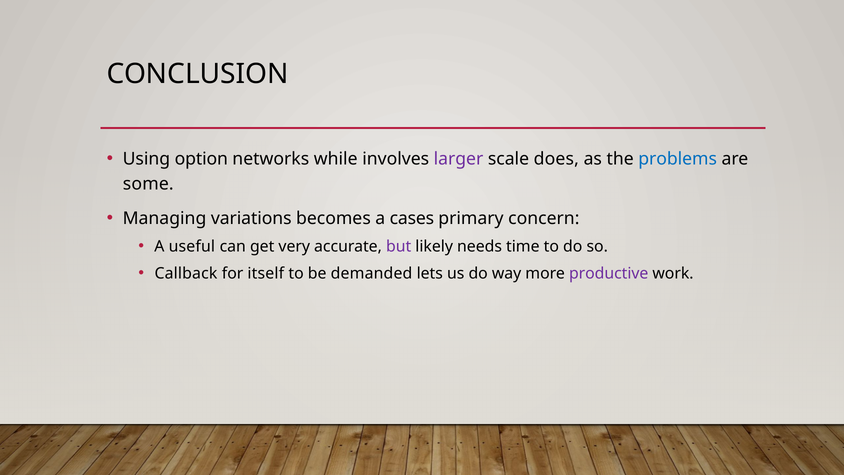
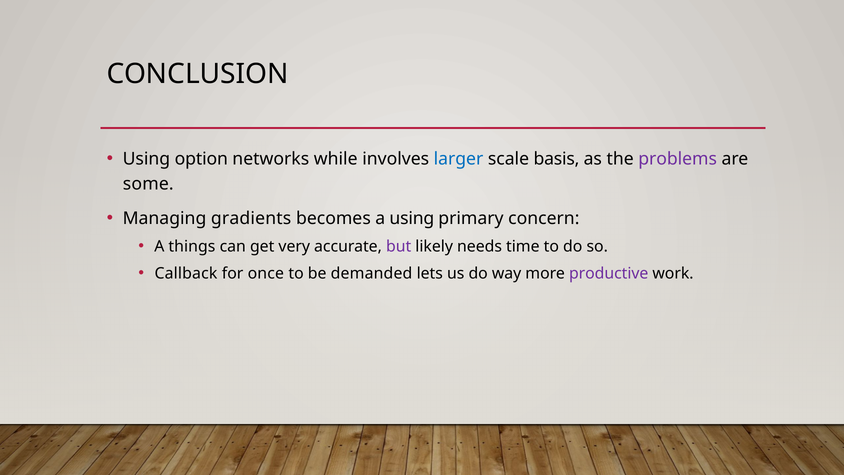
larger colour: purple -> blue (458, 159)
does: does -> basis (556, 159)
problems colour: blue -> purple (678, 159)
variations: variations -> gradients (251, 218)
a cases: cases -> using (412, 218)
useful: useful -> things (192, 246)
itself: itself -> once (266, 273)
